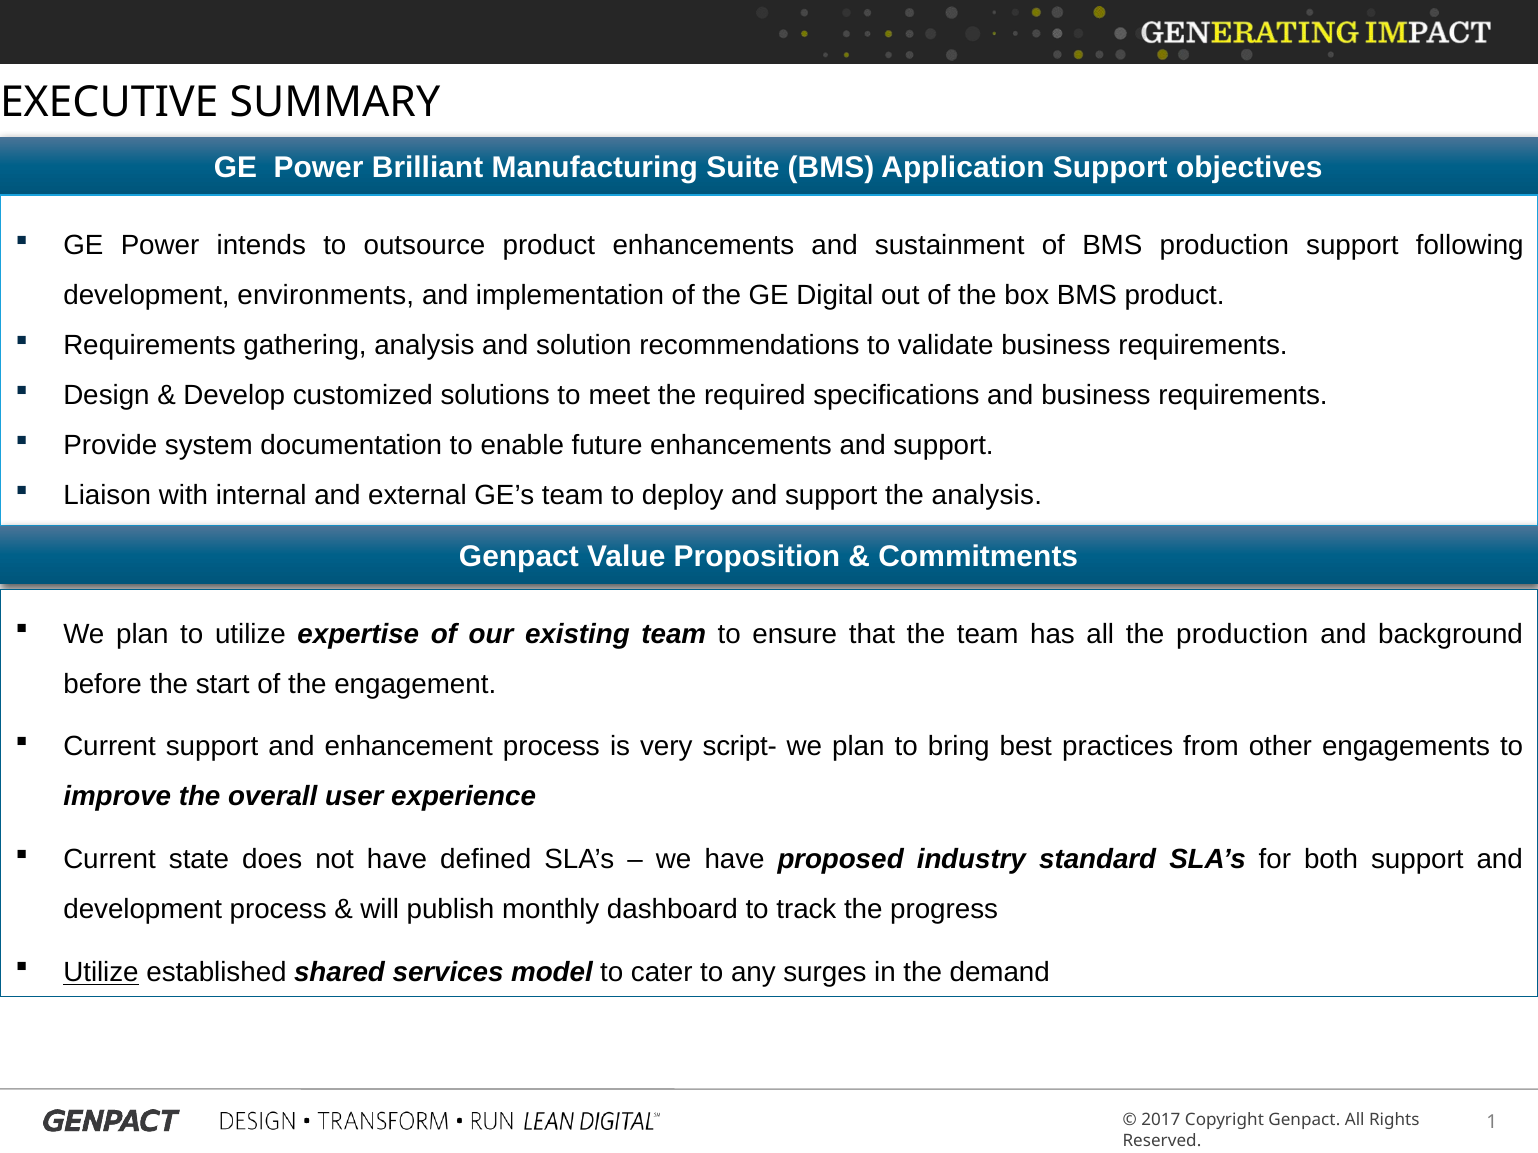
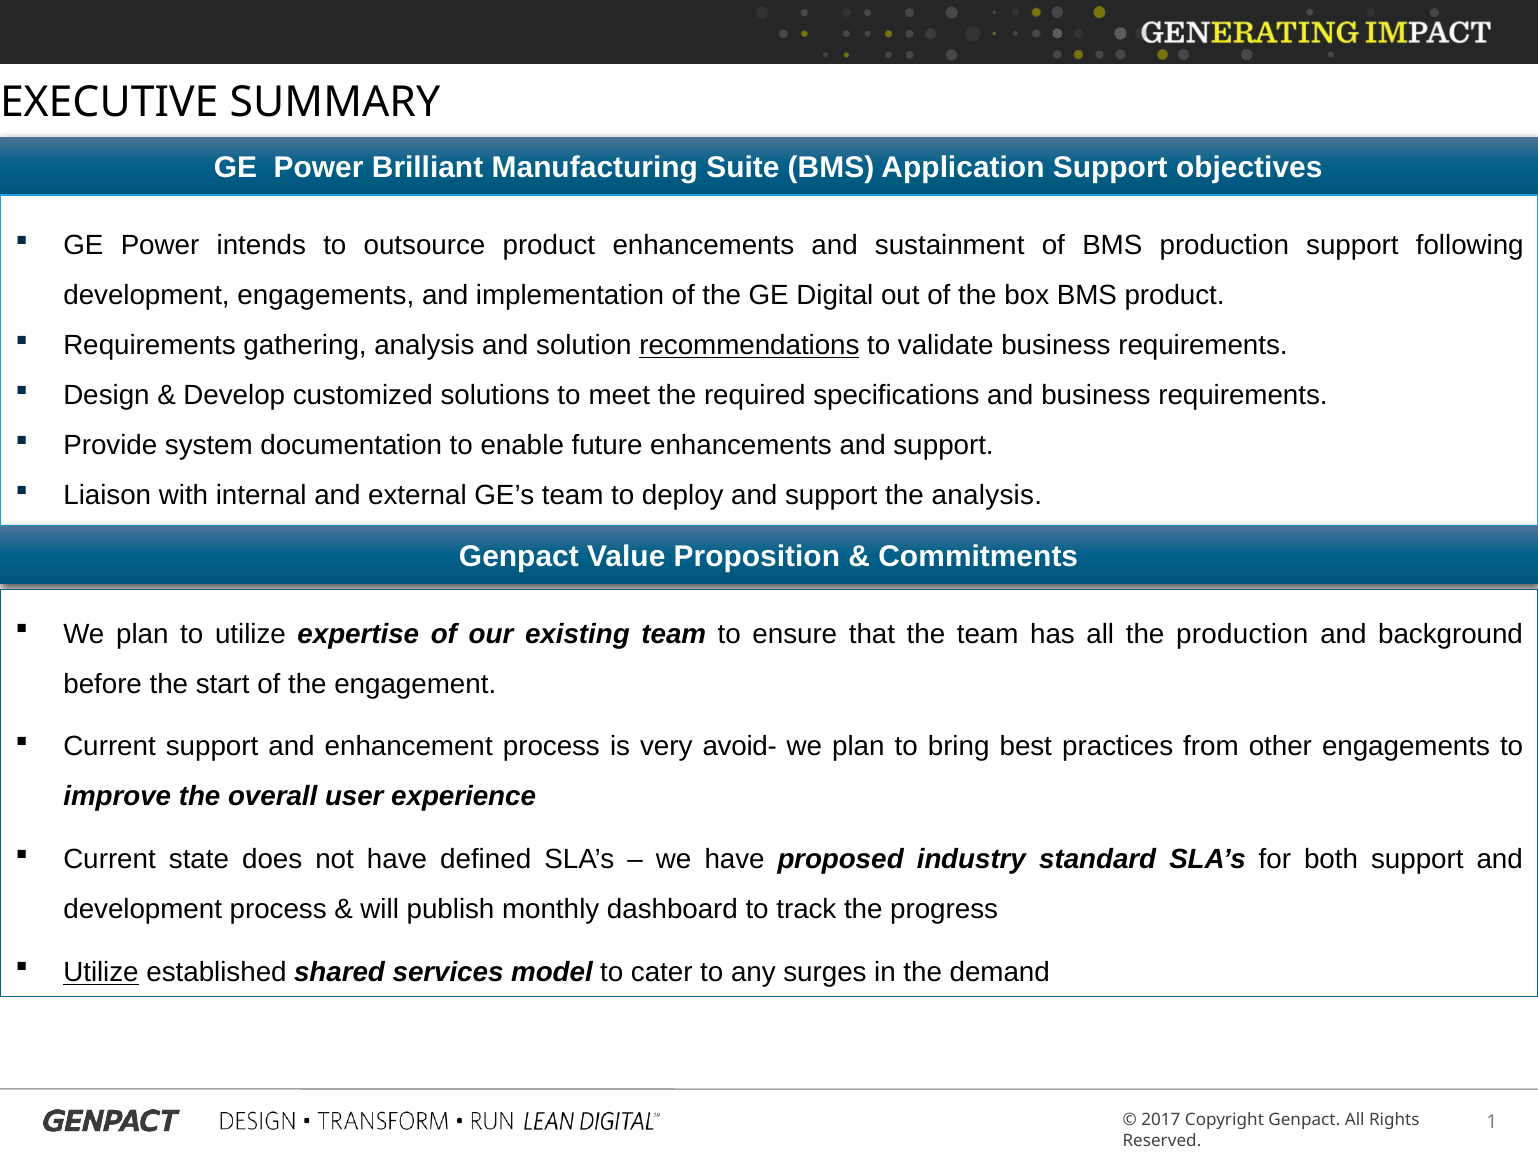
development environments: environments -> engagements (326, 296)
recommendations underline: none -> present (749, 346)
script-: script- -> avoid- (740, 747)
